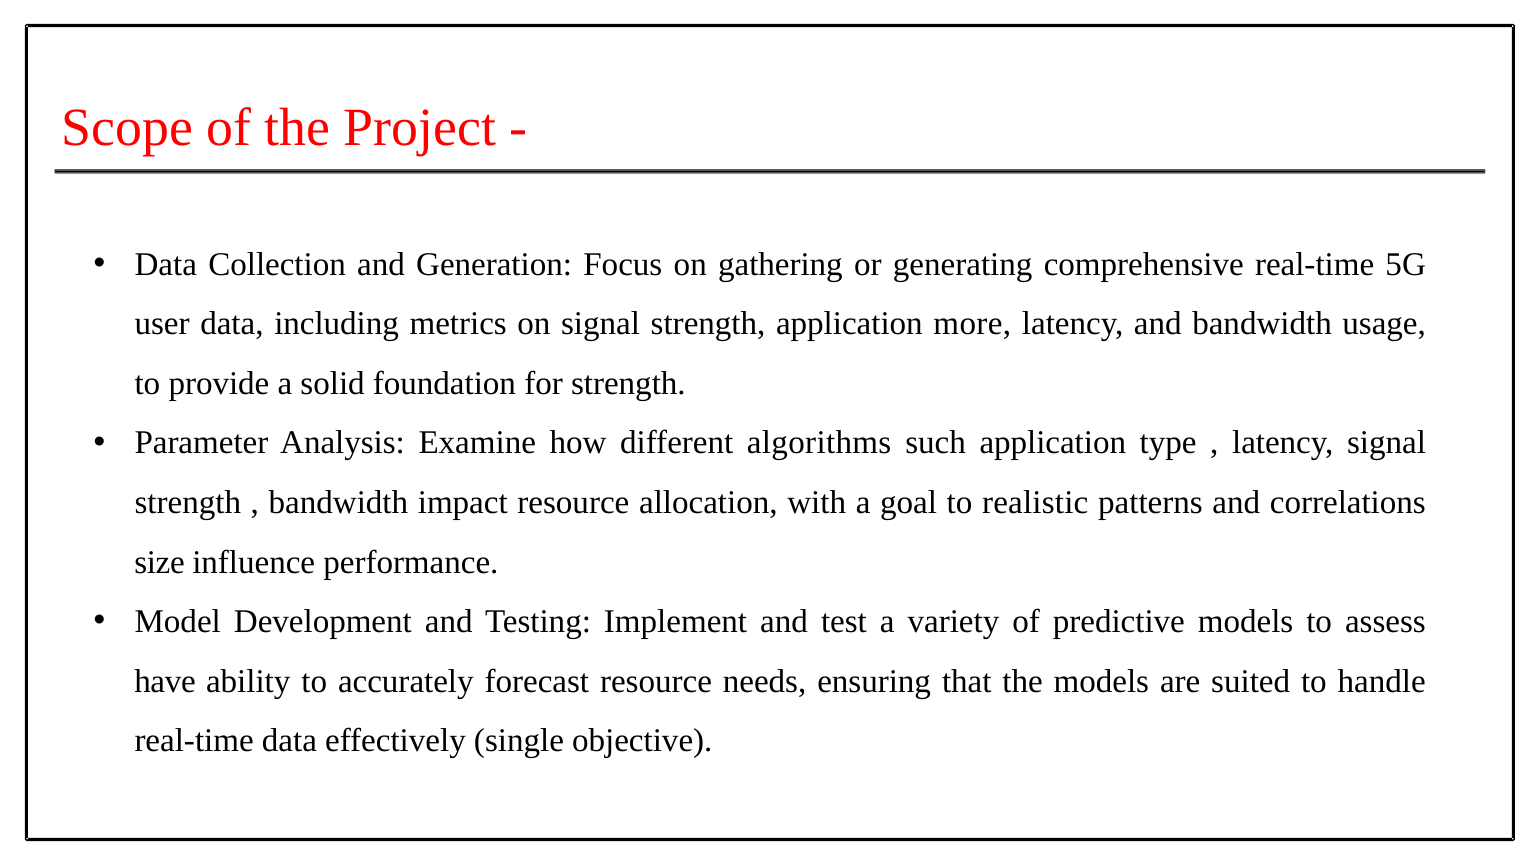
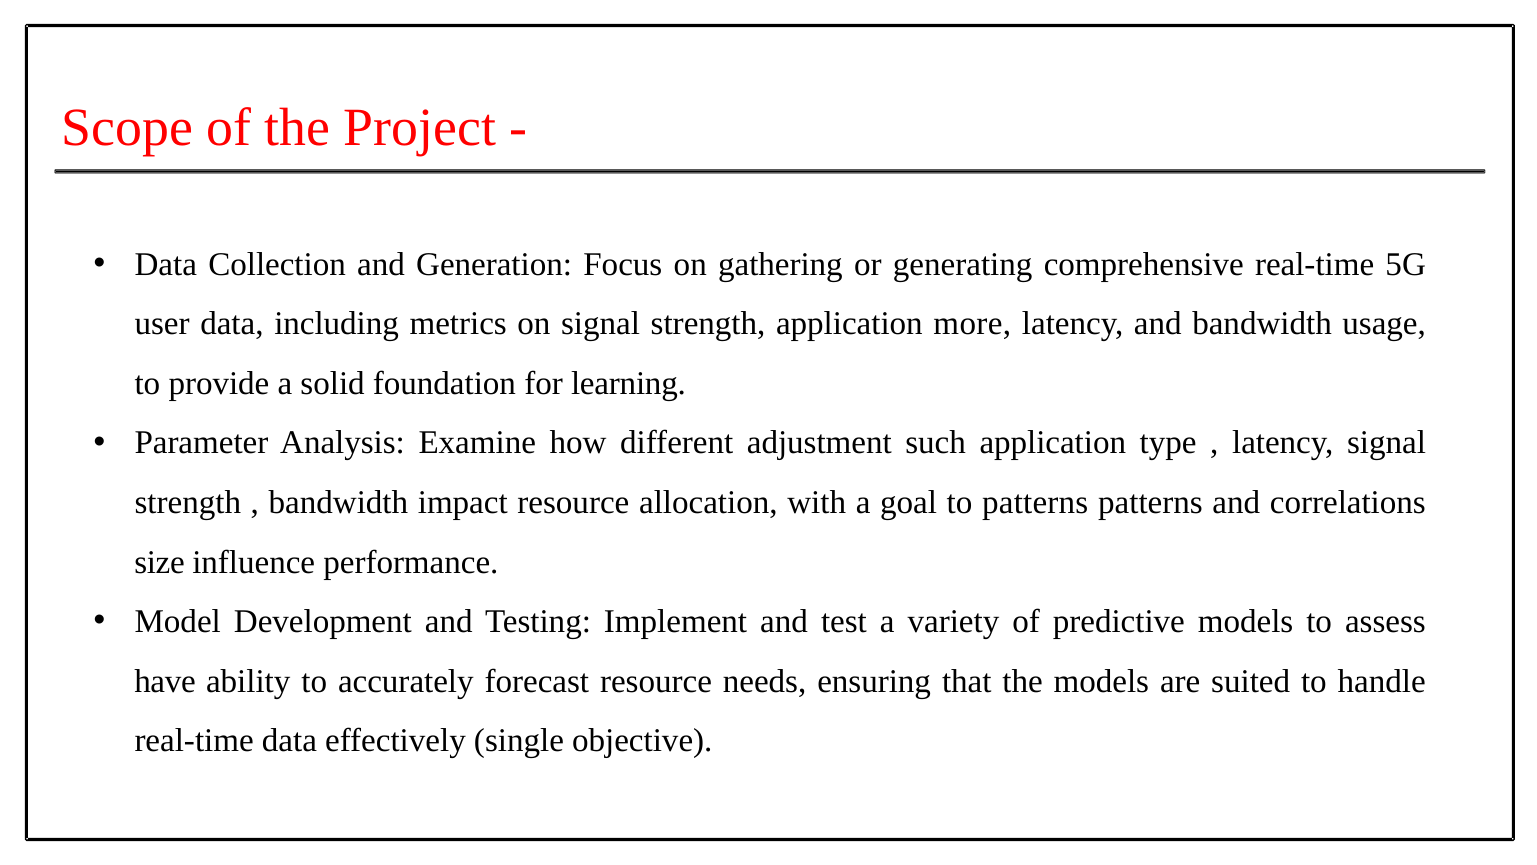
for strength: strength -> learning (628, 383)
algorithms: algorithms -> adjustment (819, 443)
to realistic: realistic -> patterns (1035, 502)
